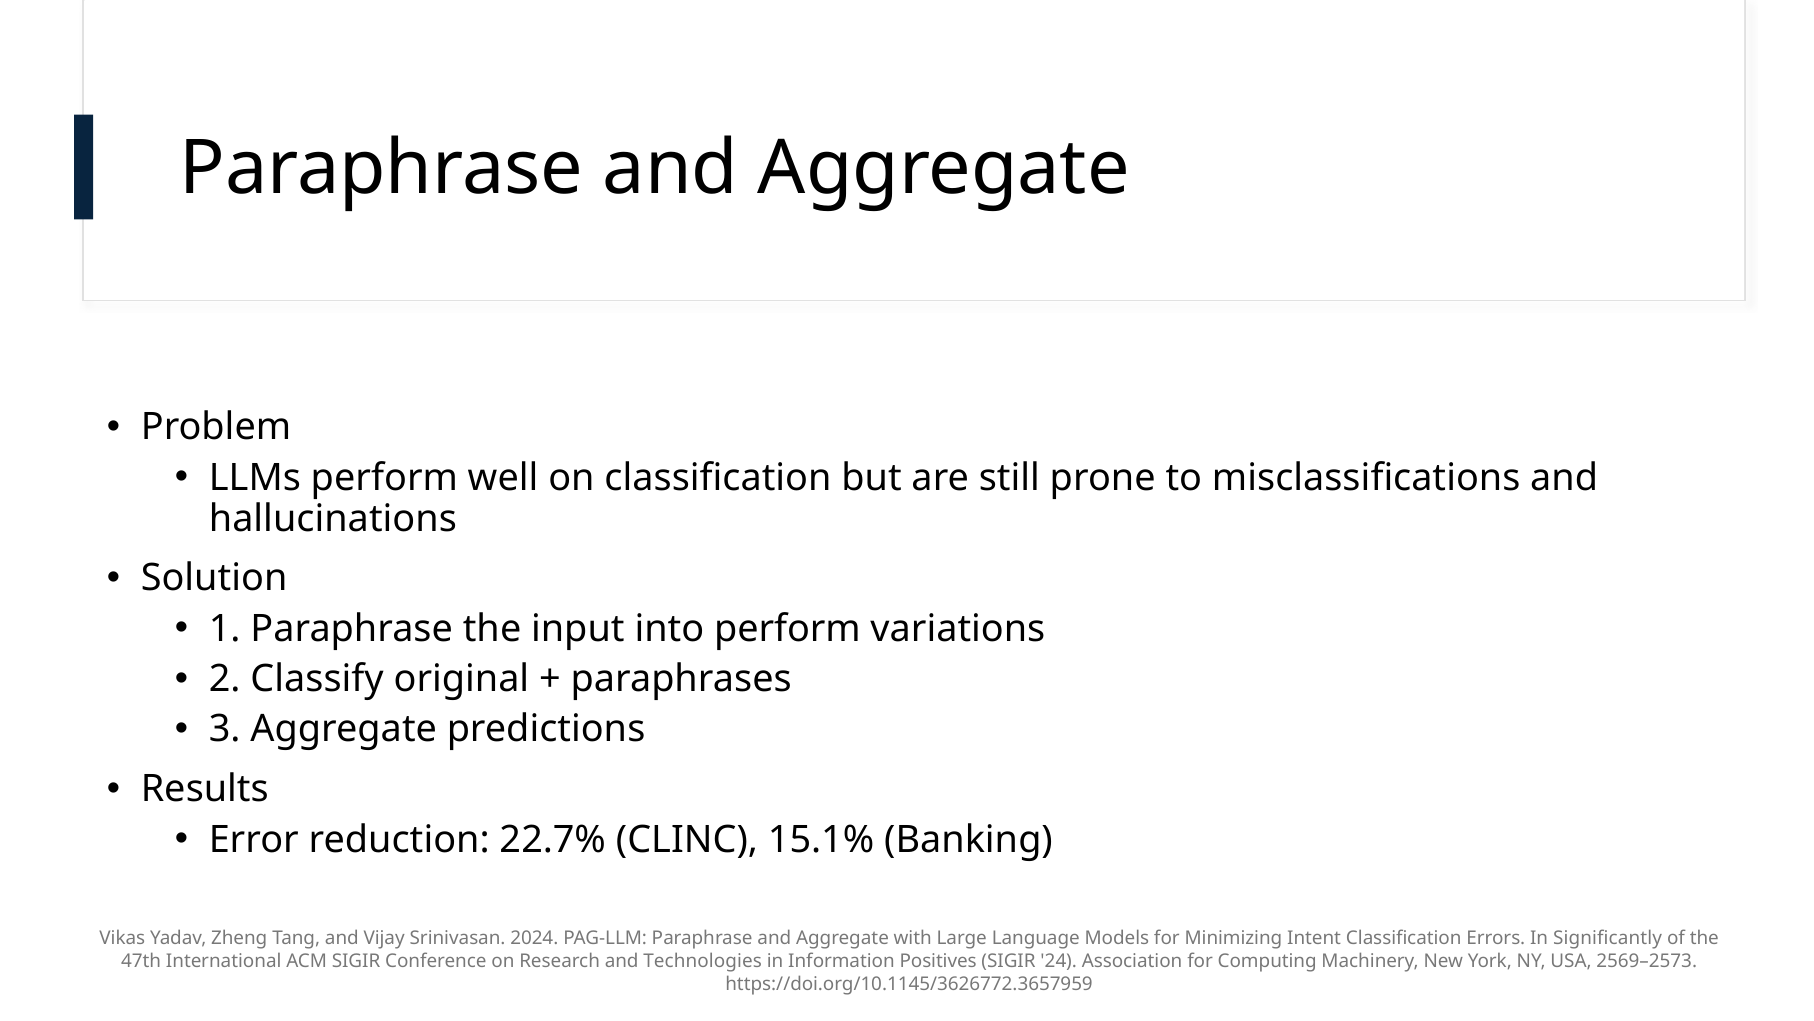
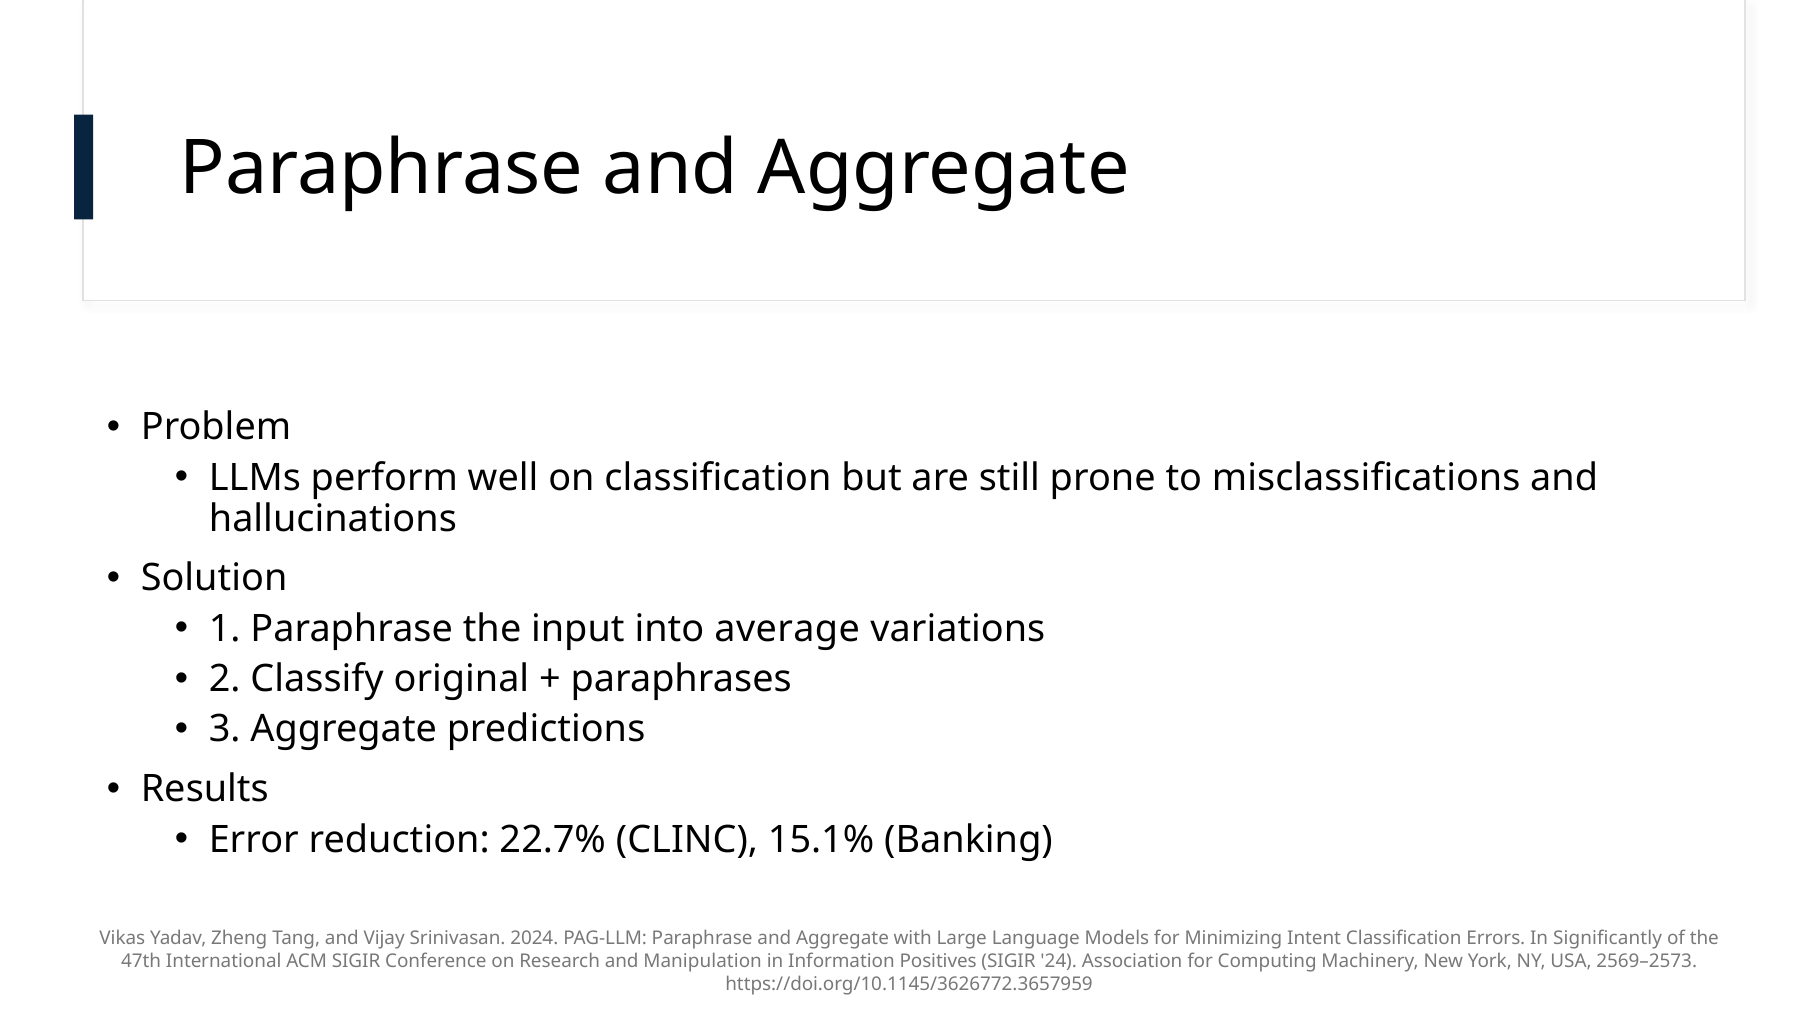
into perform: perform -> average (787, 628)
Technologies: Technologies -> Manipulation (703, 960)
